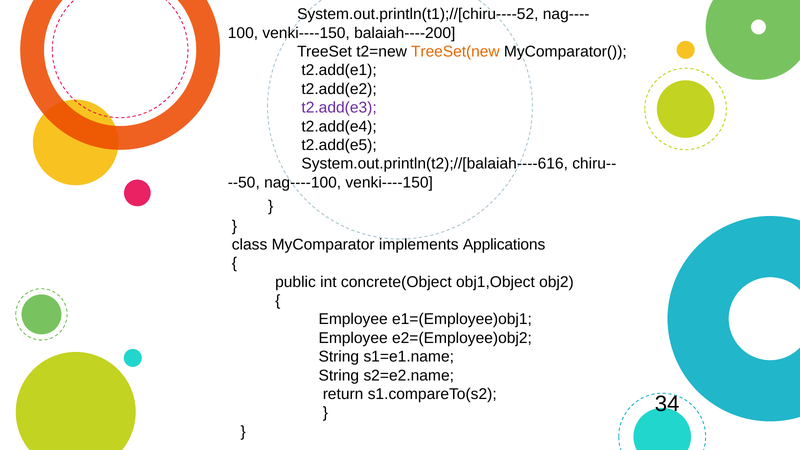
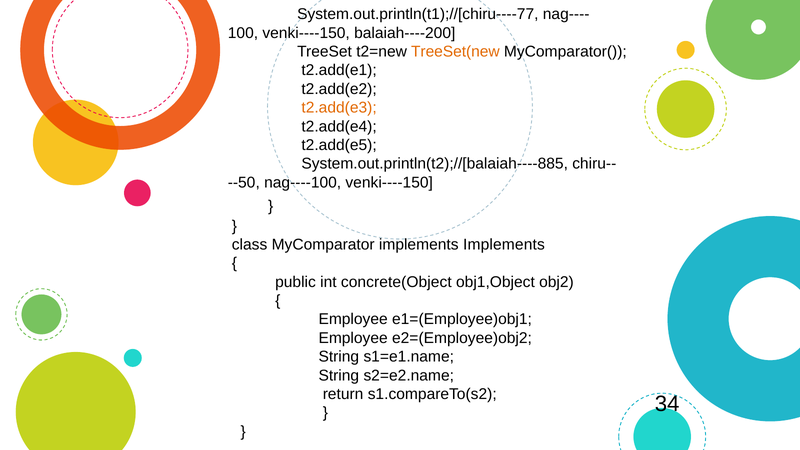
System.out.println(t1);//[chiru----52: System.out.println(t1);//[chiru----52 -> System.out.println(t1);//[chiru----77 (418, 14)
t2.add(e3 colour: purple -> orange (339, 108)
System.out.println(t2);//[balaiah----616: System.out.println(t2);//[balaiah----616 -> System.out.println(t2);//[balaiah----885 (435, 164)
implements Applications: Applications -> Implements (504, 245)
